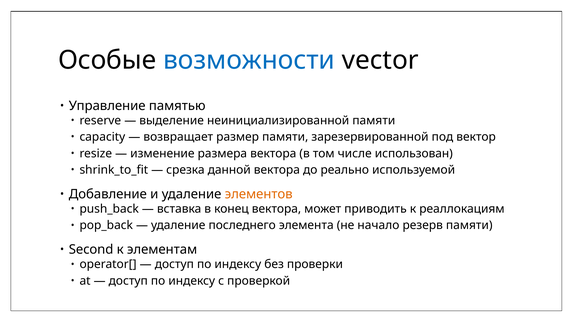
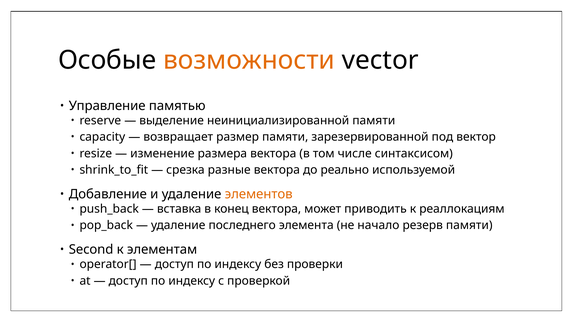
возможности colour: blue -> orange (249, 60)
использован: использован -> синтаксисом (414, 154)
данной: данной -> разные (229, 170)
